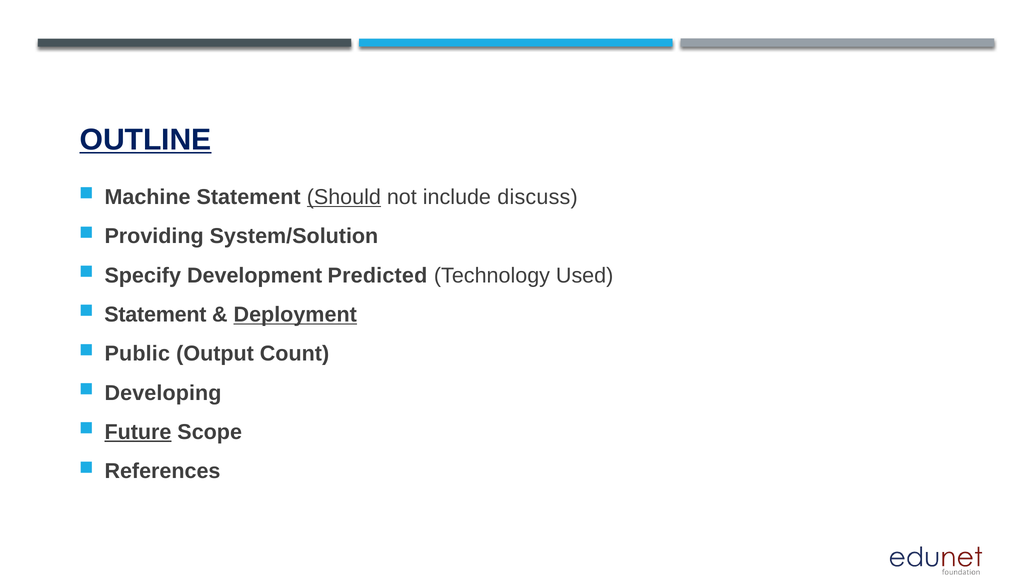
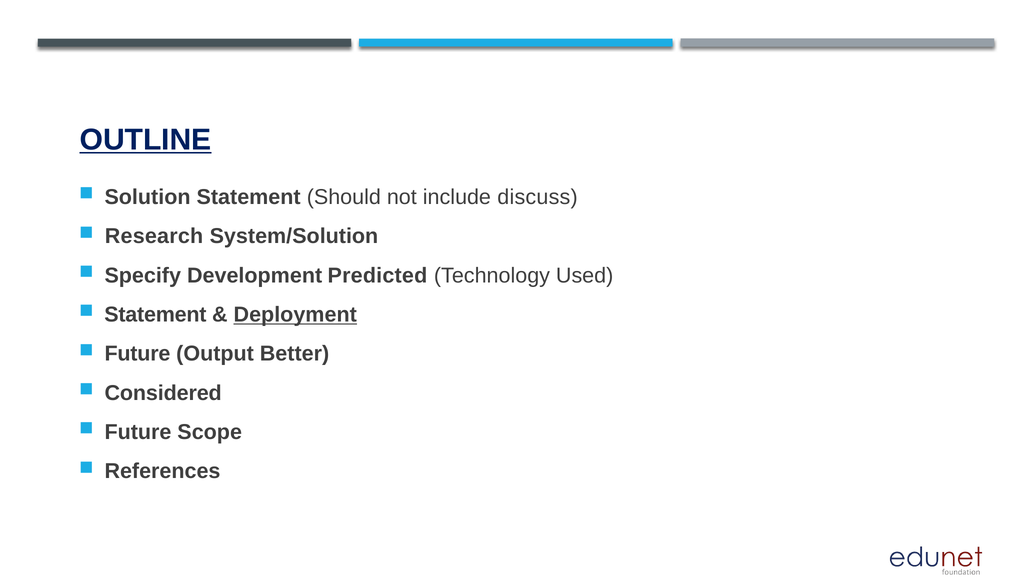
Machine: Machine -> Solution (148, 197)
Should underline: present -> none (344, 197)
Providing: Providing -> Research (154, 236)
Public: Public -> Future (137, 354)
Count: Count -> Better (295, 354)
Developing: Developing -> Considered (163, 393)
Future underline: present -> none (138, 432)
